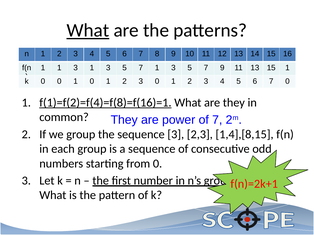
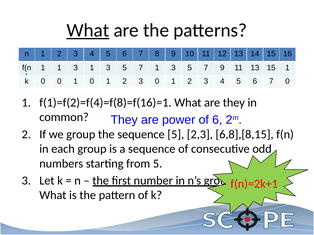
f(1)=f(2)=f(4)=f(8)=f(16)=1 underline: present -> none (105, 103)
of 7: 7 -> 6 (217, 120)
sequence 3: 3 -> 5 (176, 135)
1,4],[8,15: 1,4],[8,15 -> 6,8],[8,15 (245, 135)
from 0: 0 -> 5 (158, 164)
